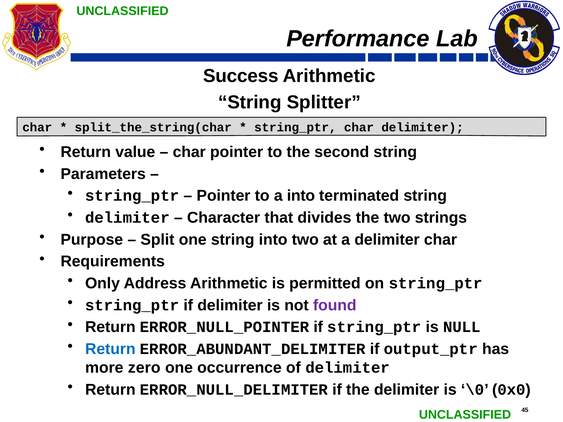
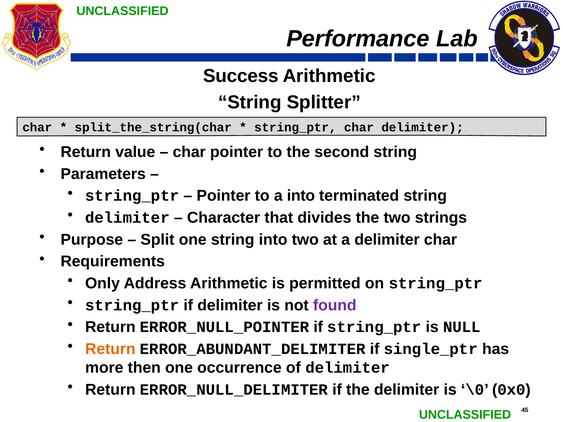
Return colour: blue -> orange (110, 349)
output_ptr: output_ptr -> single_ptr (431, 349)
zero: zero -> then (144, 368)
